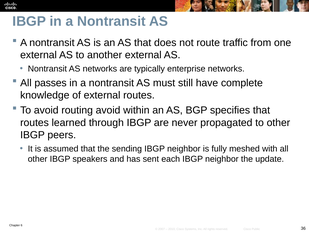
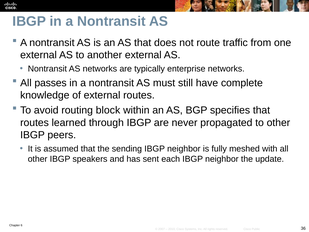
routing avoid: avoid -> block (108, 110)
